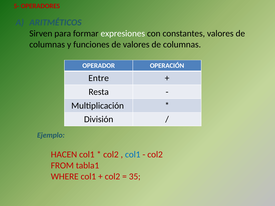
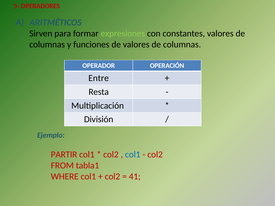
expresiones colour: white -> light green (123, 34)
HACEN: HACEN -> PARTIR (64, 155)
35: 35 -> 41 (135, 177)
